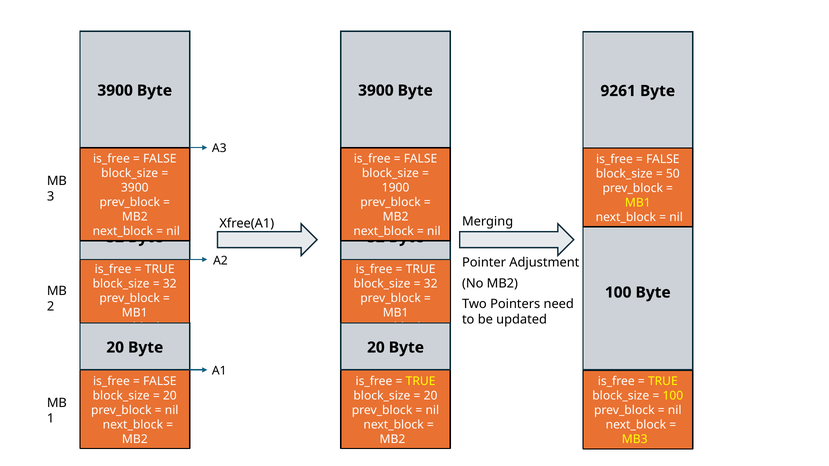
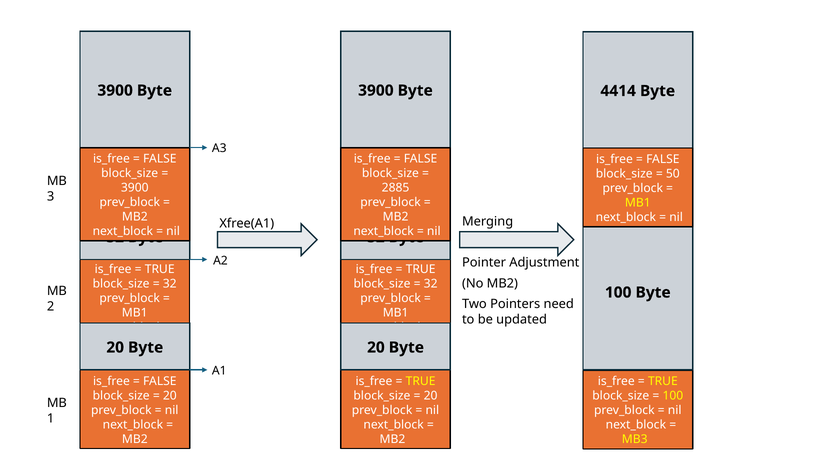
9261: 9261 -> 4414 (618, 91)
1900: 1900 -> 2885 (396, 188)
